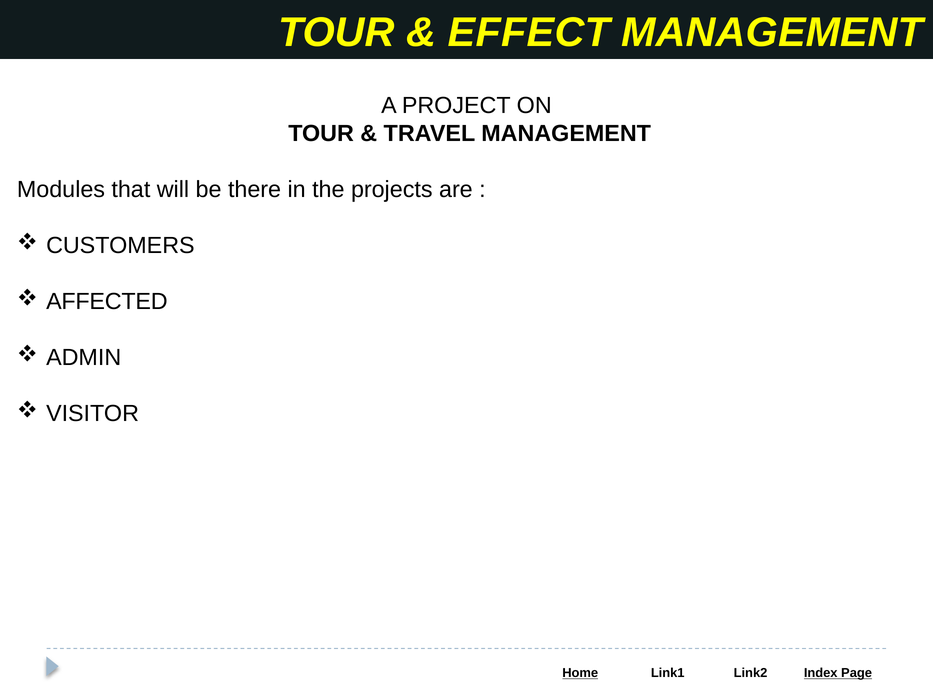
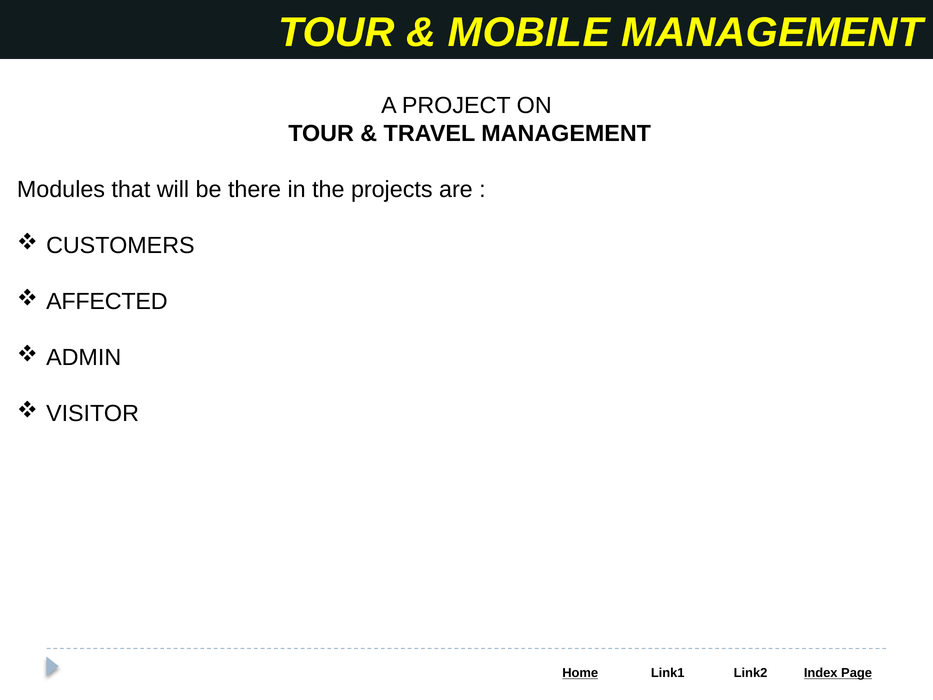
EFFECT: EFFECT -> MOBILE (529, 32)
